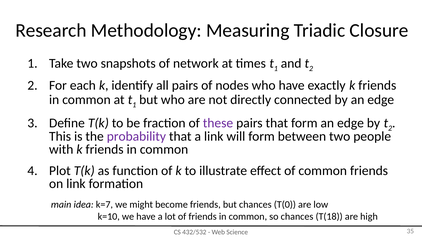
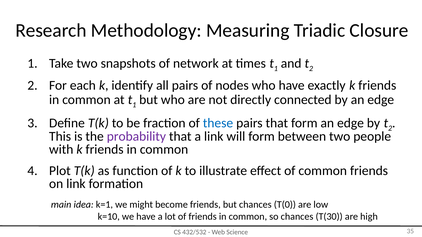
these colour: purple -> blue (218, 123)
k=7: k=7 -> k=1 (104, 205)
T(18: T(18 -> T(30 (329, 217)
